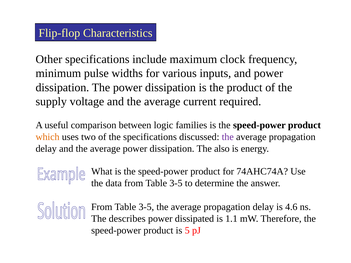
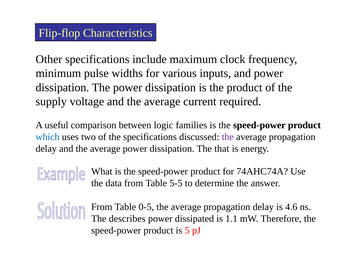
which colour: orange -> blue (48, 137)
also: also -> that (222, 149)
data from Table 3-5: 3-5 -> 5-5 (176, 183)
3-5: 3-5 -> 0-5 (146, 207)
